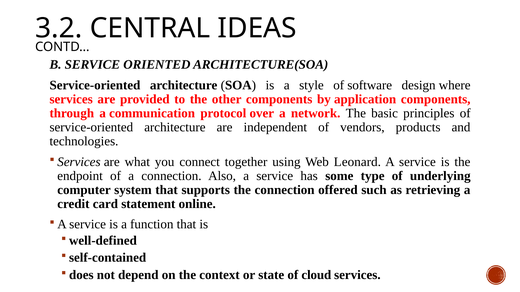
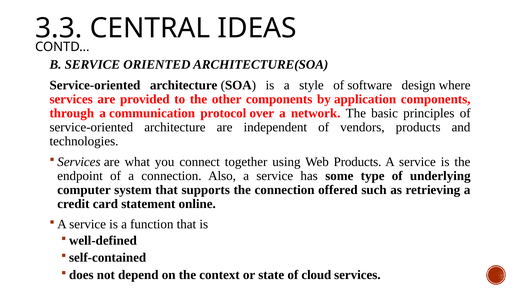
3.2: 3.2 -> 3.3 (59, 28)
Web Leonard: Leonard -> Products (358, 162)
